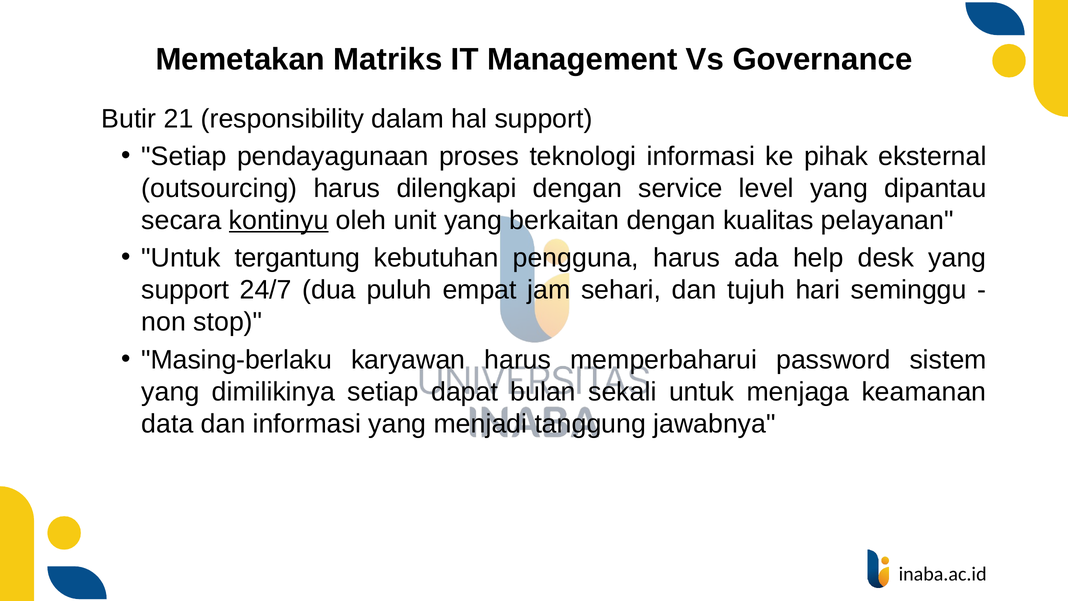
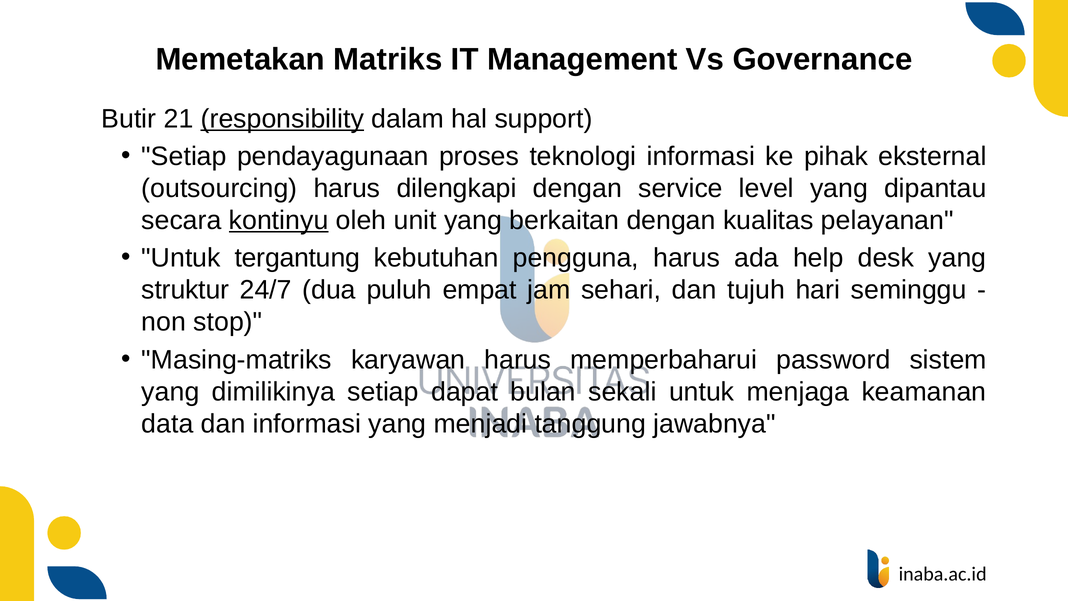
responsibility underline: none -> present (282, 119)
support: support -> struktur (185, 290)
Masing-berlaku: Masing-berlaku -> Masing-matriks (237, 360)
